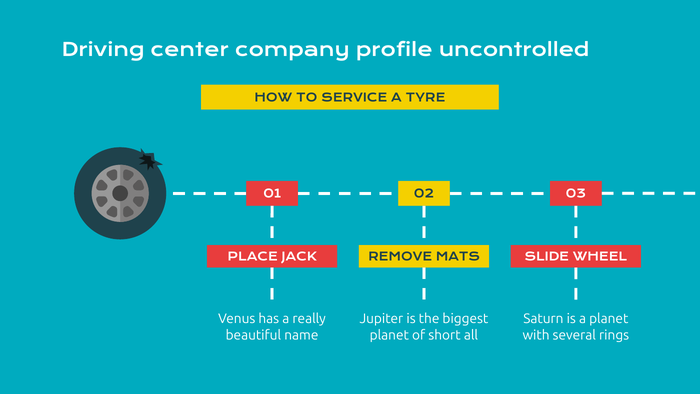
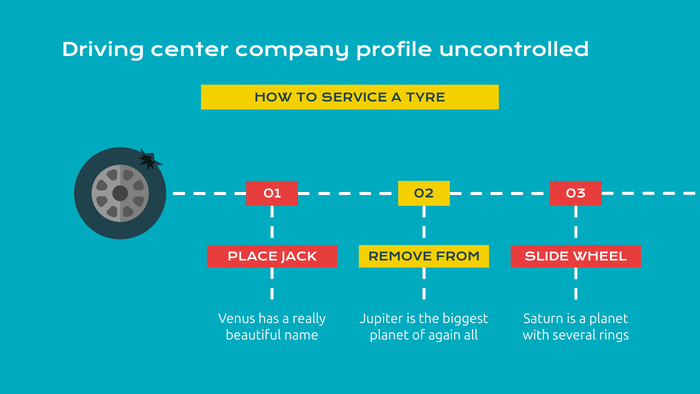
MATS: MATS -> FROM (458, 257)
short: short -> again (445, 335)
